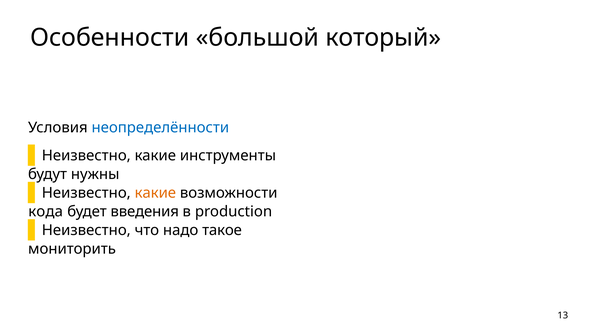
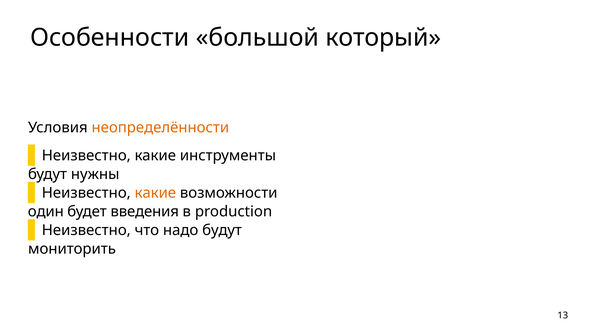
неопределённости colour: blue -> orange (160, 128)
кода: кода -> один (46, 212)
надо такое: такое -> будут (222, 231)
